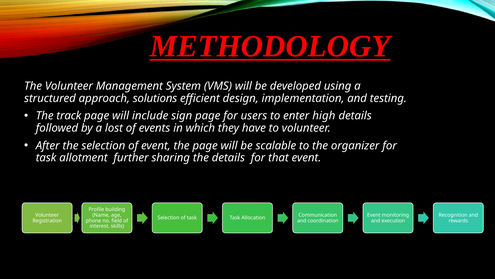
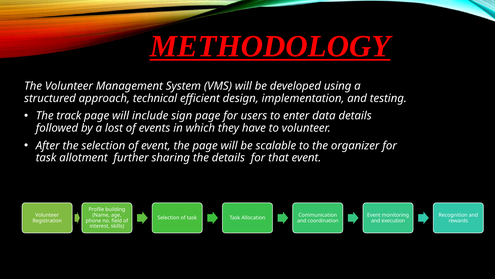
solutions: solutions -> technical (155, 98)
high: high -> data (324, 116)
